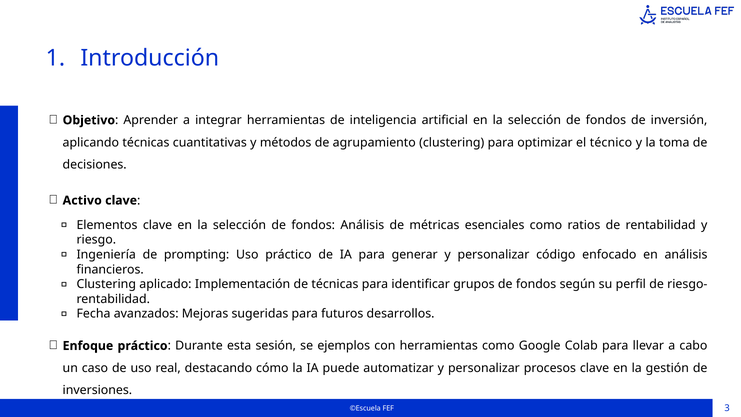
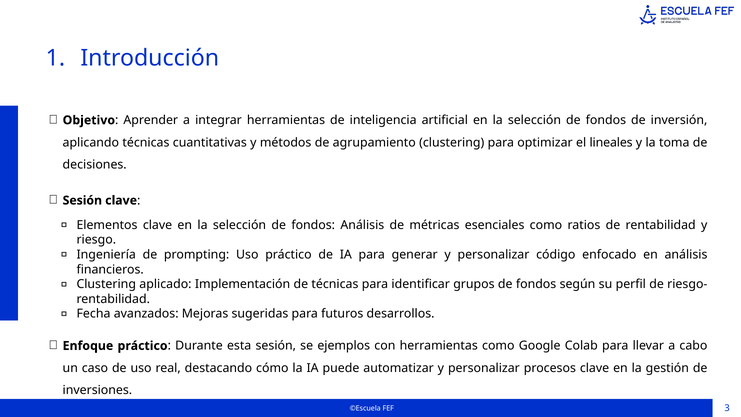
técnico: técnico -> lineales (611, 142)
Activo: Activo -> Sesión (82, 200)
